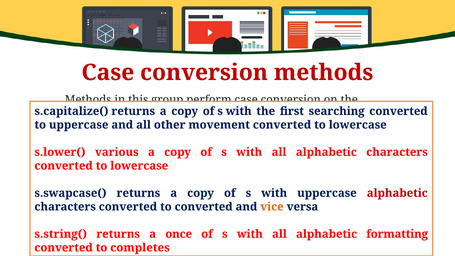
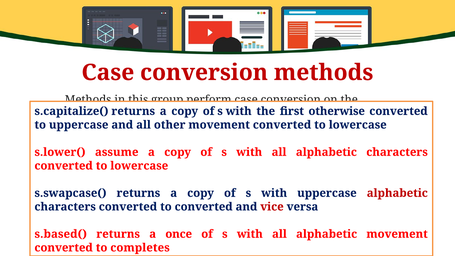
searching: searching -> otherwise (337, 111)
various: various -> assume (117, 152)
vice colour: orange -> red (272, 207)
s.string(: s.string( -> s.based( (61, 234)
alphabetic formatting: formatting -> movement (397, 234)
